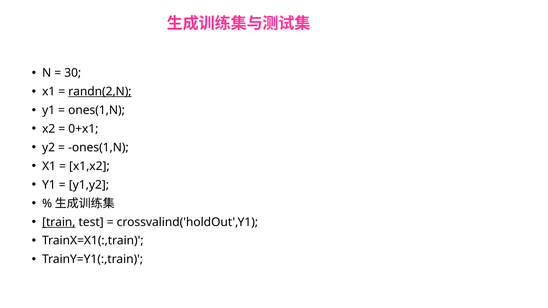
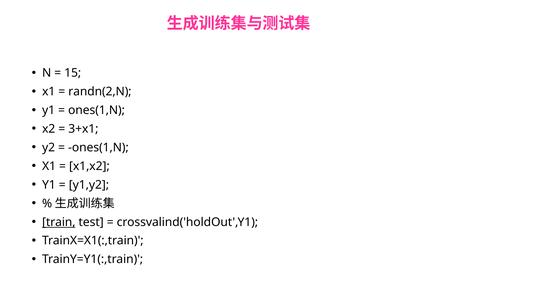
30: 30 -> 15 (73, 73)
randn(2,N underline: present -> none (100, 92)
0+x1: 0+x1 -> 3+x1 (83, 129)
